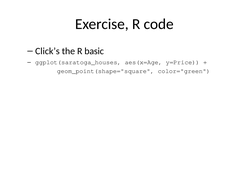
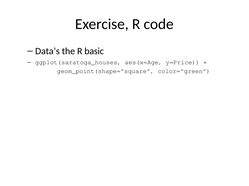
Click’s: Click’s -> Data’s (47, 51)
